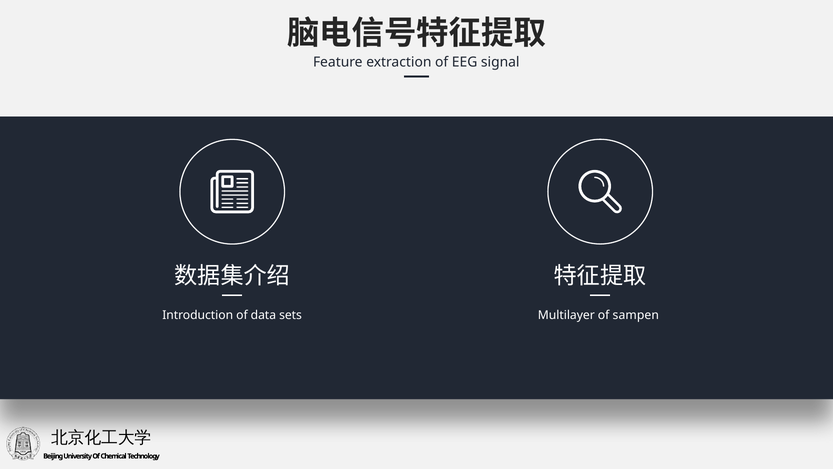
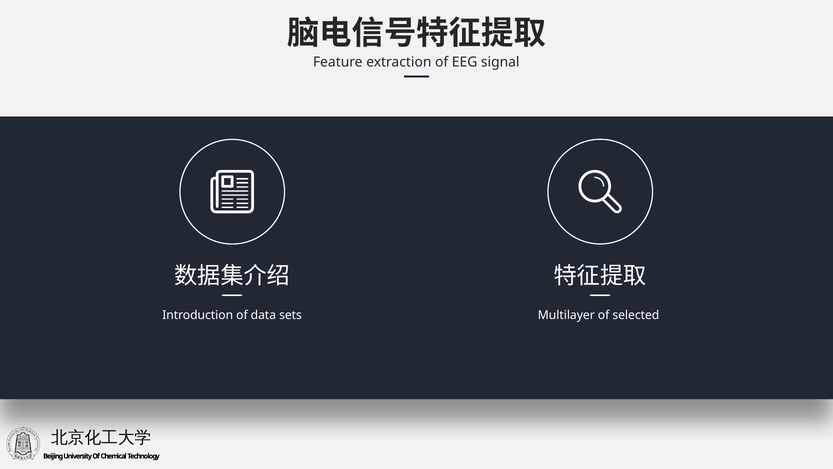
sampen: sampen -> selected (636, 315)
